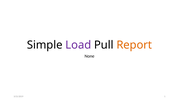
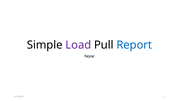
Report colour: orange -> blue (134, 45)
